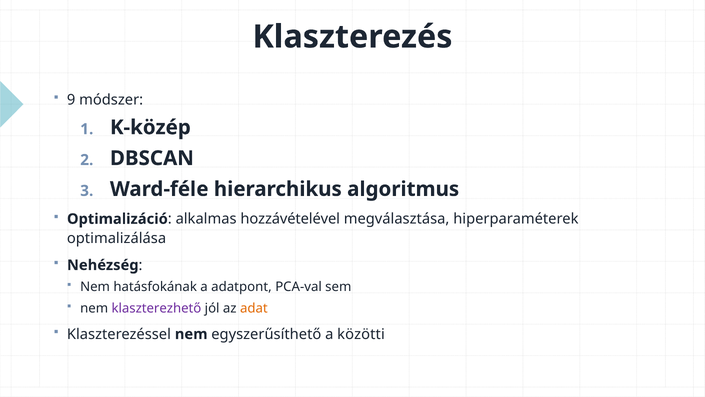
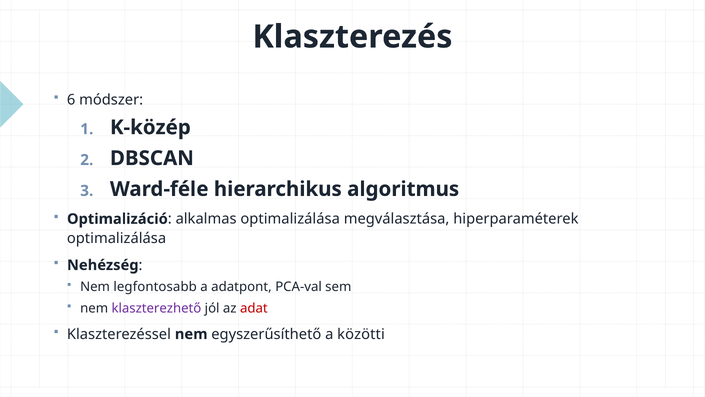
9: 9 -> 6 (71, 100)
alkalmas hozzávételével: hozzávételével -> optimalizálása (290, 219)
hatásfokának: hatásfokának -> legfontosabb (155, 287)
adat colour: orange -> red (254, 308)
